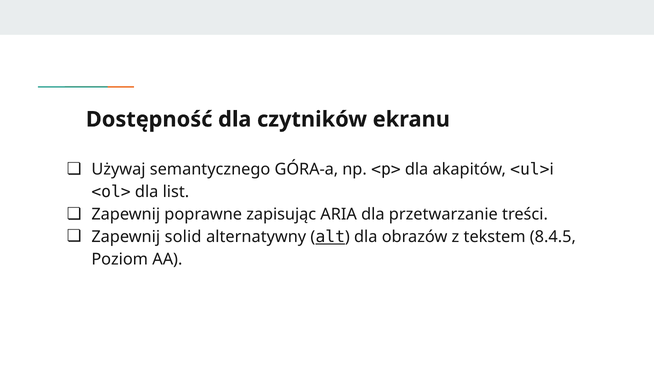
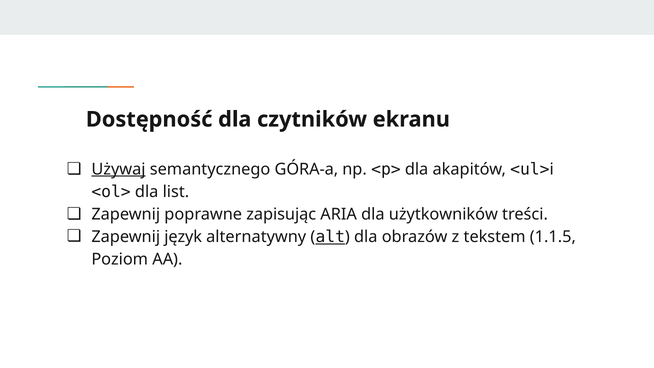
Używaj underline: none -> present (118, 169)
przetwarzanie: przetwarzanie -> użytkowników (443, 214)
solid: solid -> język (183, 237)
8.4.5: 8.4.5 -> 1.1.5 (553, 237)
